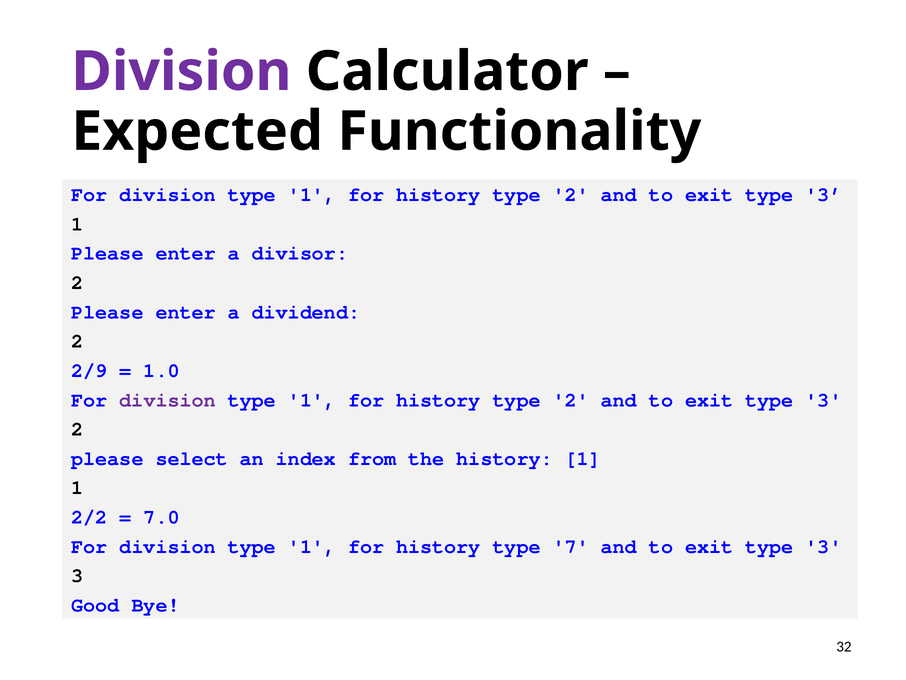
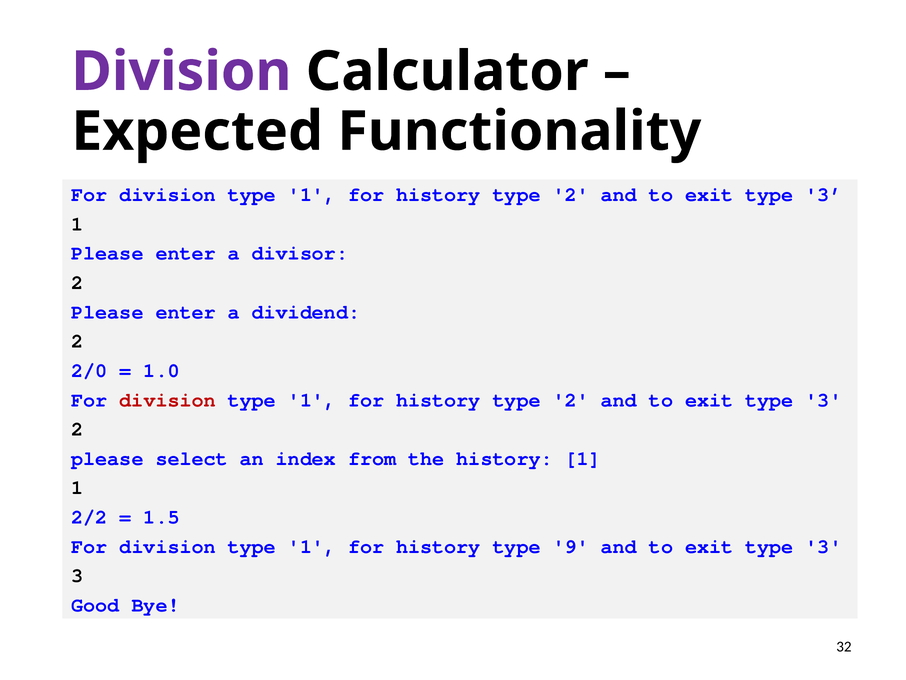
2/9: 2/9 -> 2/0 (89, 370)
division colour: purple -> red (168, 400)
7.0: 7.0 -> 1.5 (162, 517)
7: 7 -> 9 (571, 546)
